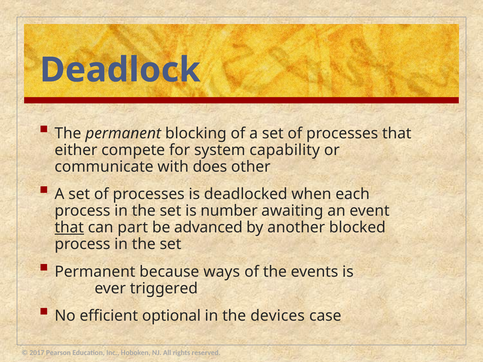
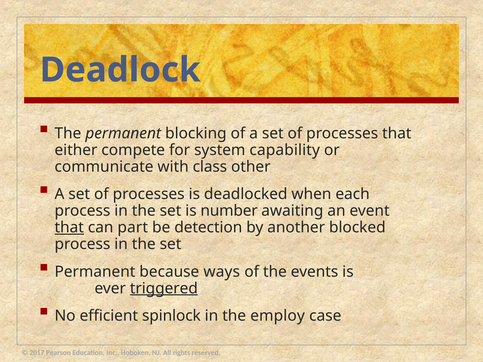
does: does -> class (210, 167)
advanced: advanced -> detection (208, 228)
triggered underline: none -> present (164, 288)
optional: optional -> spinlock (171, 316)
devices: devices -> employ (278, 316)
